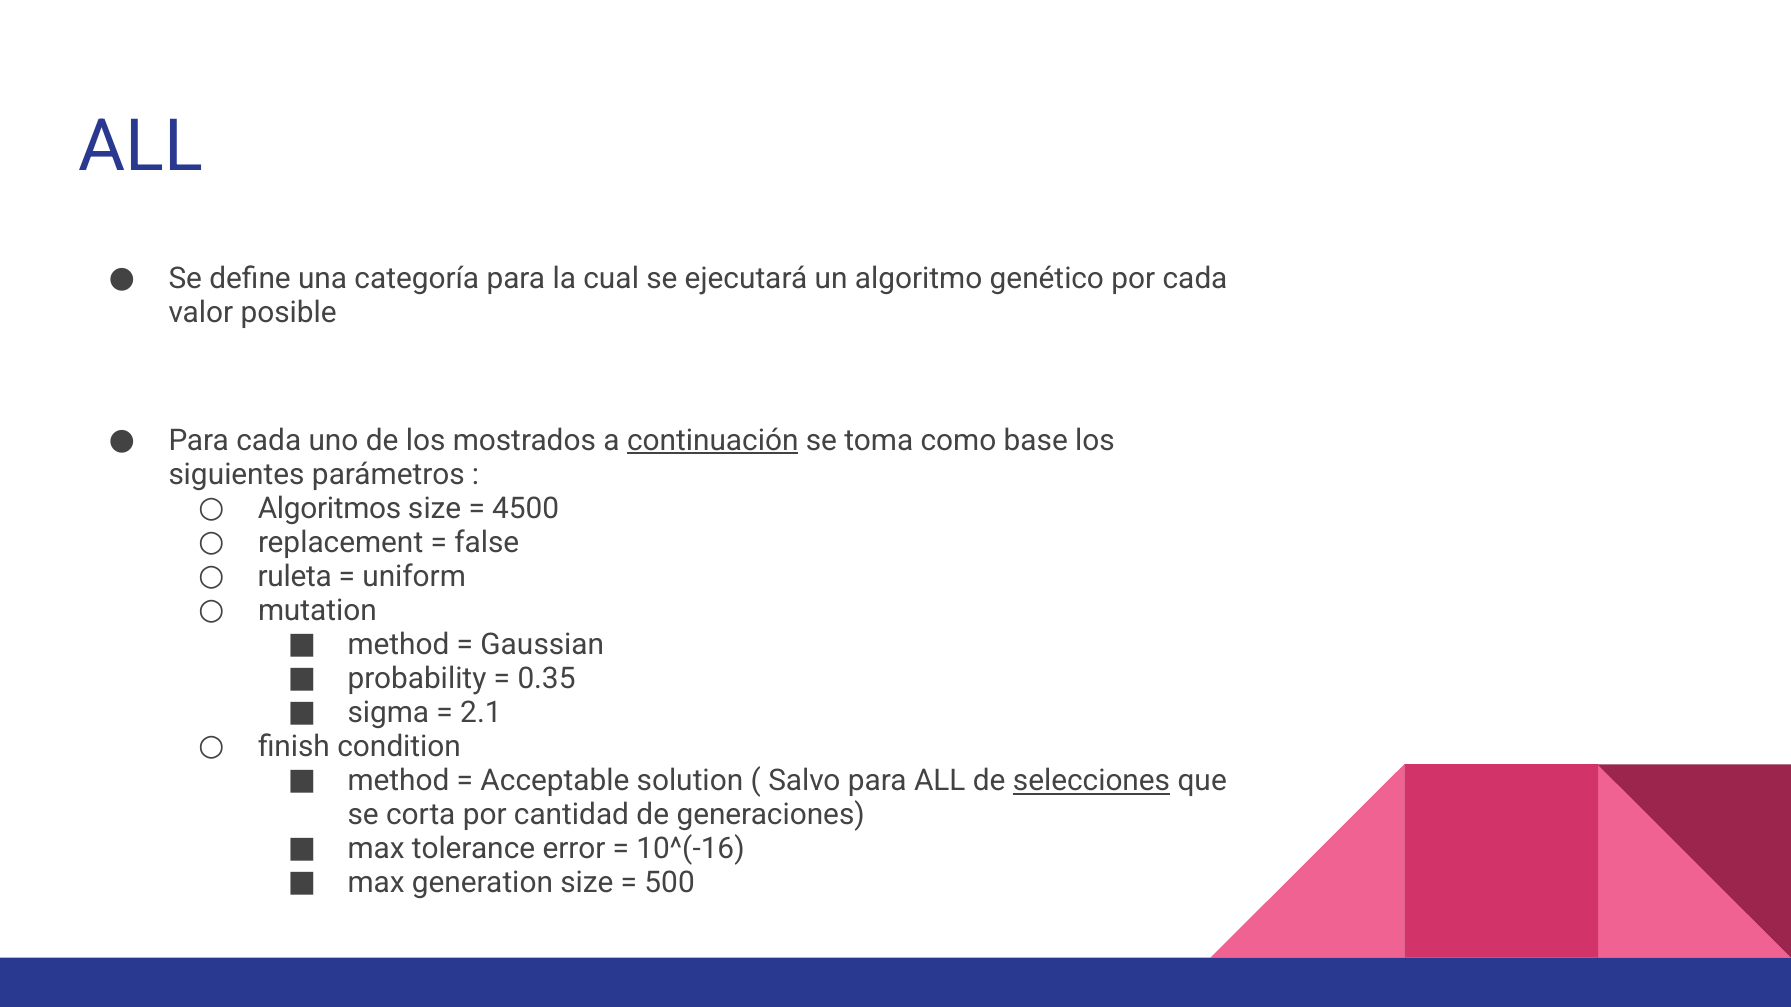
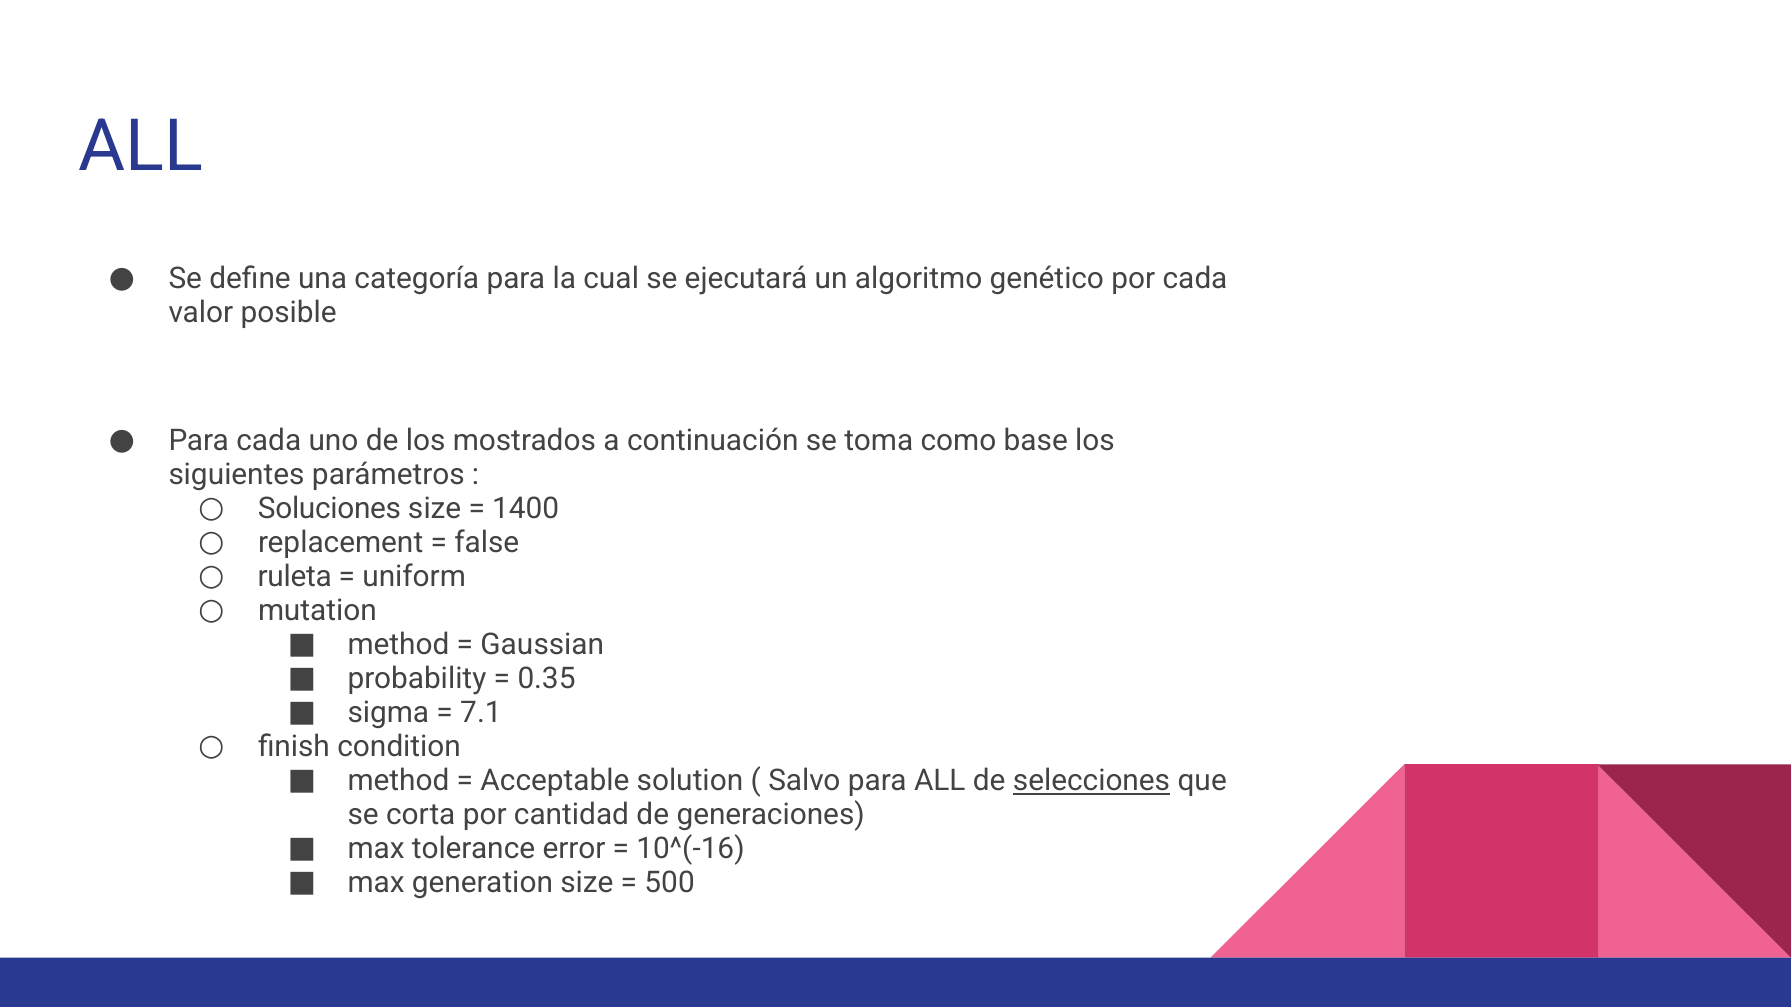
continuación underline: present -> none (713, 441)
Algoritmos: Algoritmos -> Soluciones (330, 509)
4500: 4500 -> 1400 (526, 509)
2.1: 2.1 -> 7.1 (481, 713)
